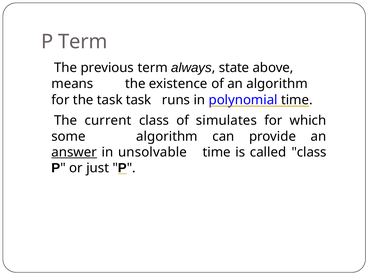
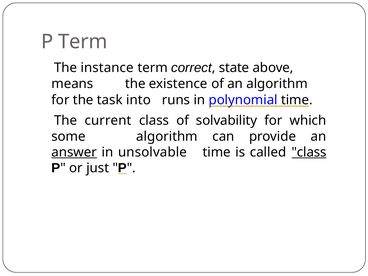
previous: previous -> instance (107, 68)
always: always -> correct (191, 68)
task task: task -> into (138, 100)
simulates: simulates -> solvability (227, 121)
class underline: none -> present (309, 152)
